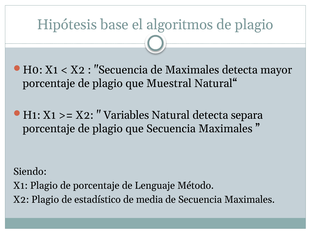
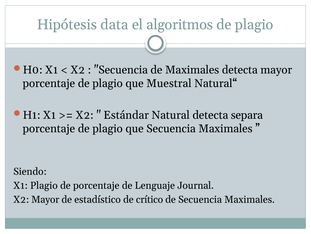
base: base -> data (114, 24)
Variables: Variables -> Estándar (126, 115)
Método: Método -> Journal (196, 185)
X2 Plagio: Plagio -> Mayor (45, 199)
media: media -> crítico (150, 199)
